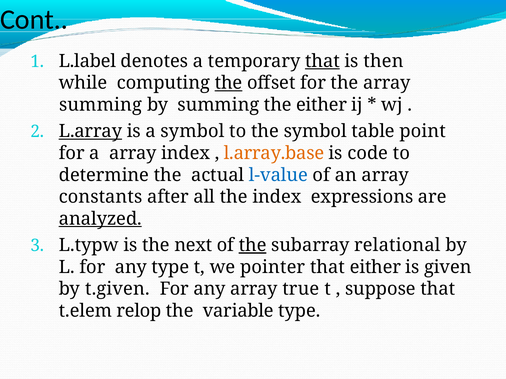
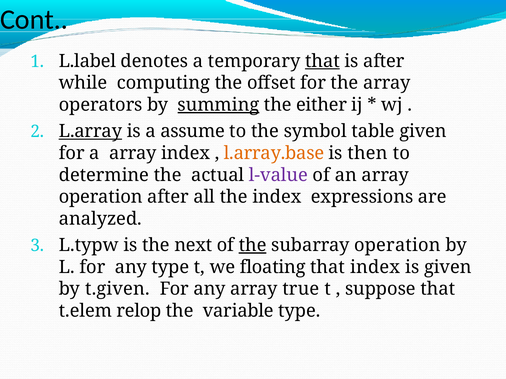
is then: then -> after (384, 61)
the underline: present -> none (229, 83)
summing: summing -> operators (101, 105)
summing underline: none -> present (218, 105)
a symbol: symbol -> assume (193, 131)
table point: point -> given (423, 131)
code: code -> then (368, 153)
l-value colour: blue -> purple (278, 175)
constants: constants -> operation (101, 197)
analyzed underline: present -> none (100, 219)
subarray relational: relational -> operation (397, 245)
pointer: pointer -> floating (273, 267)
that either: either -> index (375, 267)
